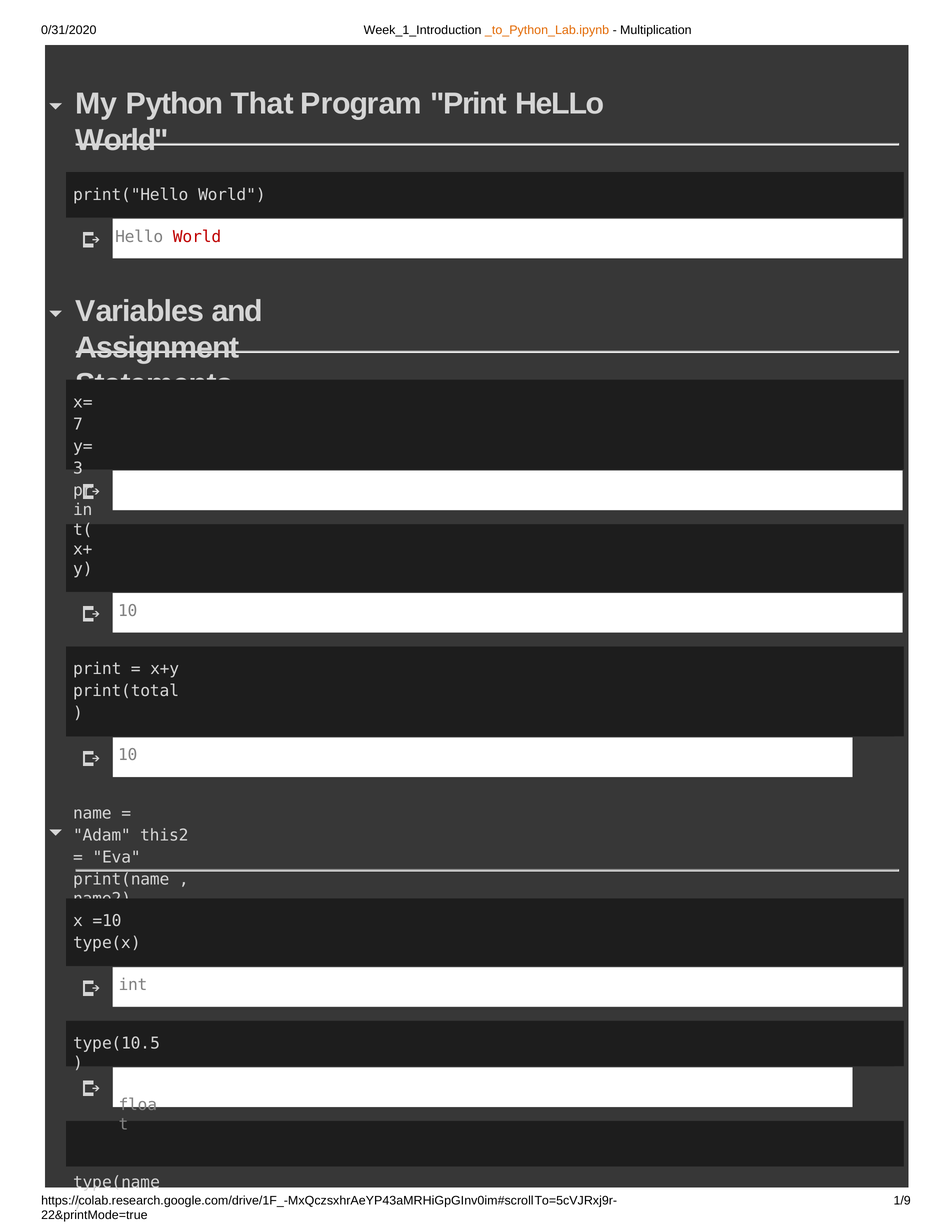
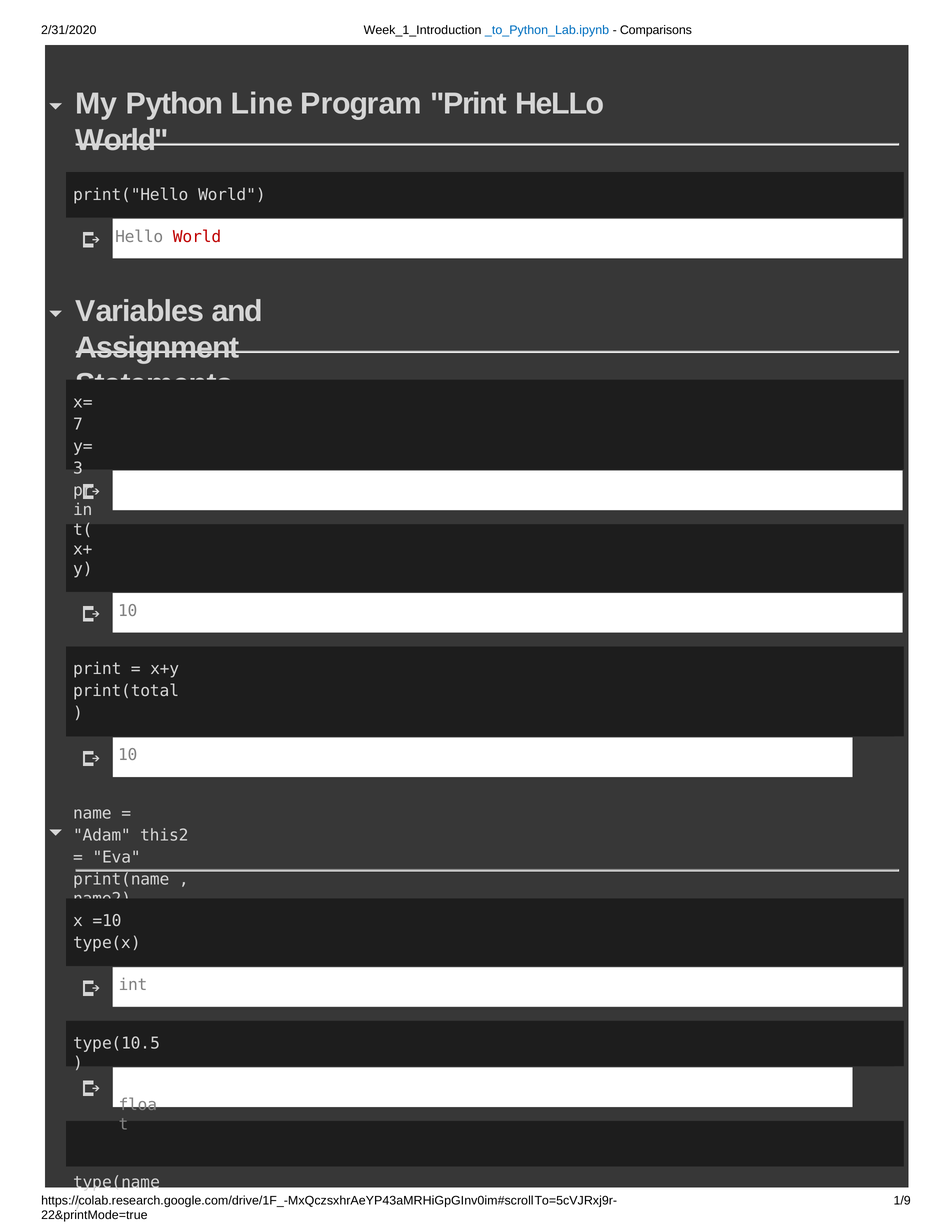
0/31/2020: 0/31/2020 -> 2/31/2020 (69, 30)
_to_Python_Lab.ipynb colour: orange -> blue (547, 30)
Multiplication: Multiplication -> Comparisons (656, 30)
That: That -> Line (262, 104)
